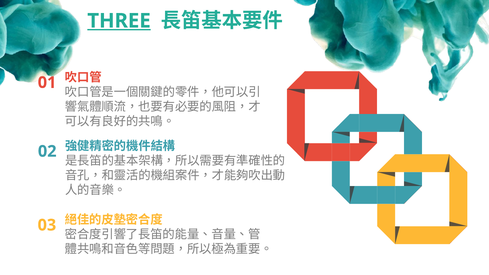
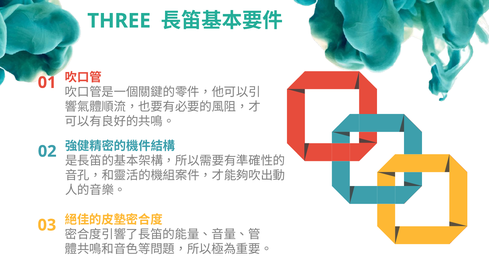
THREE underline: present -> none (119, 21)
